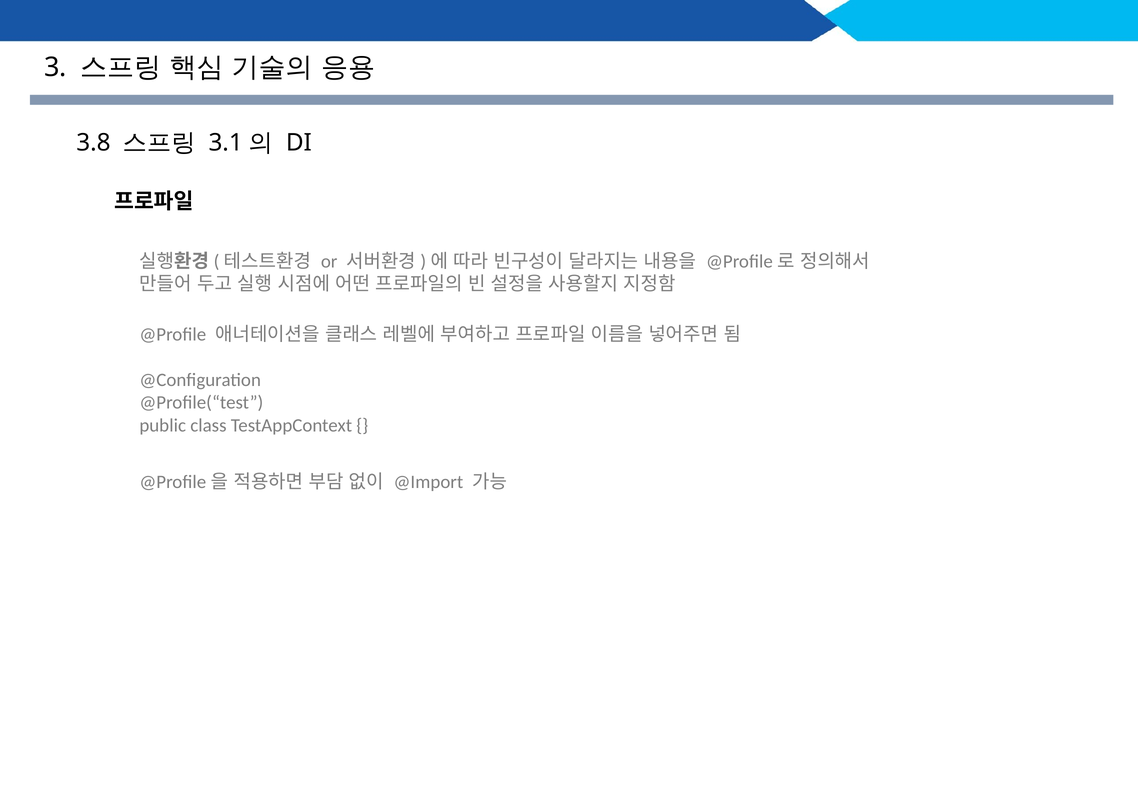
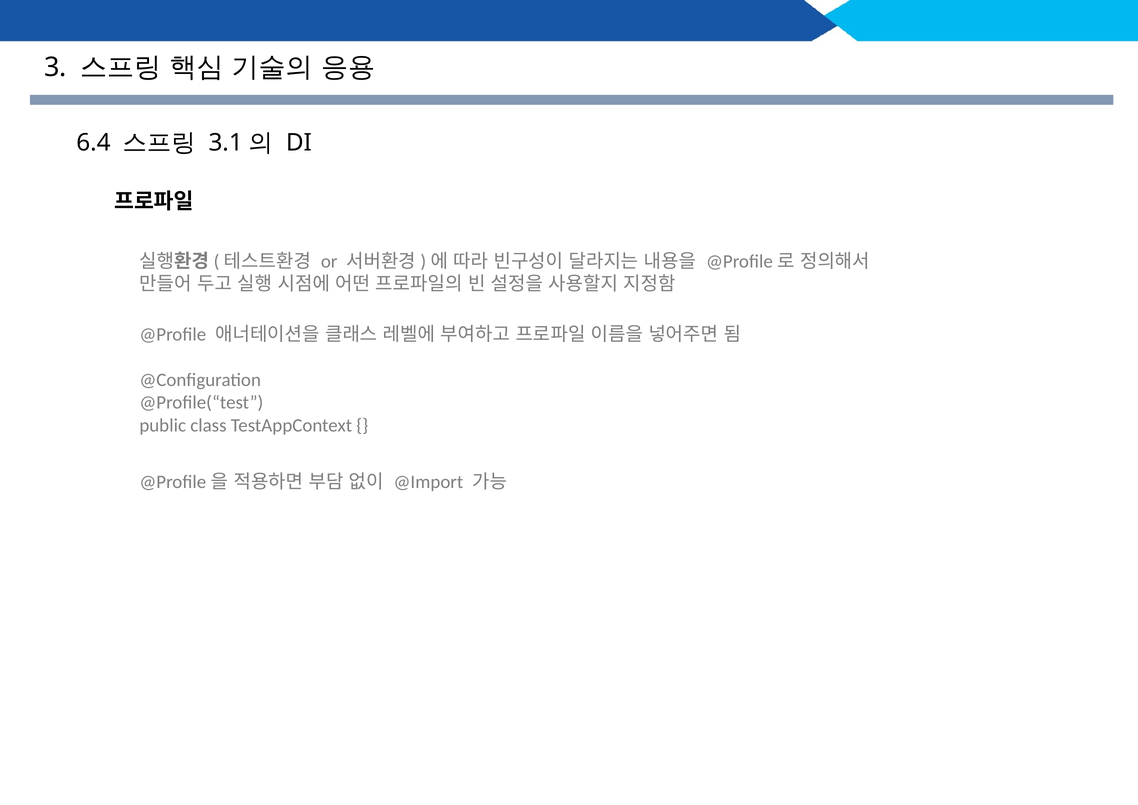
3.8: 3.8 -> 6.4 (93, 143)
